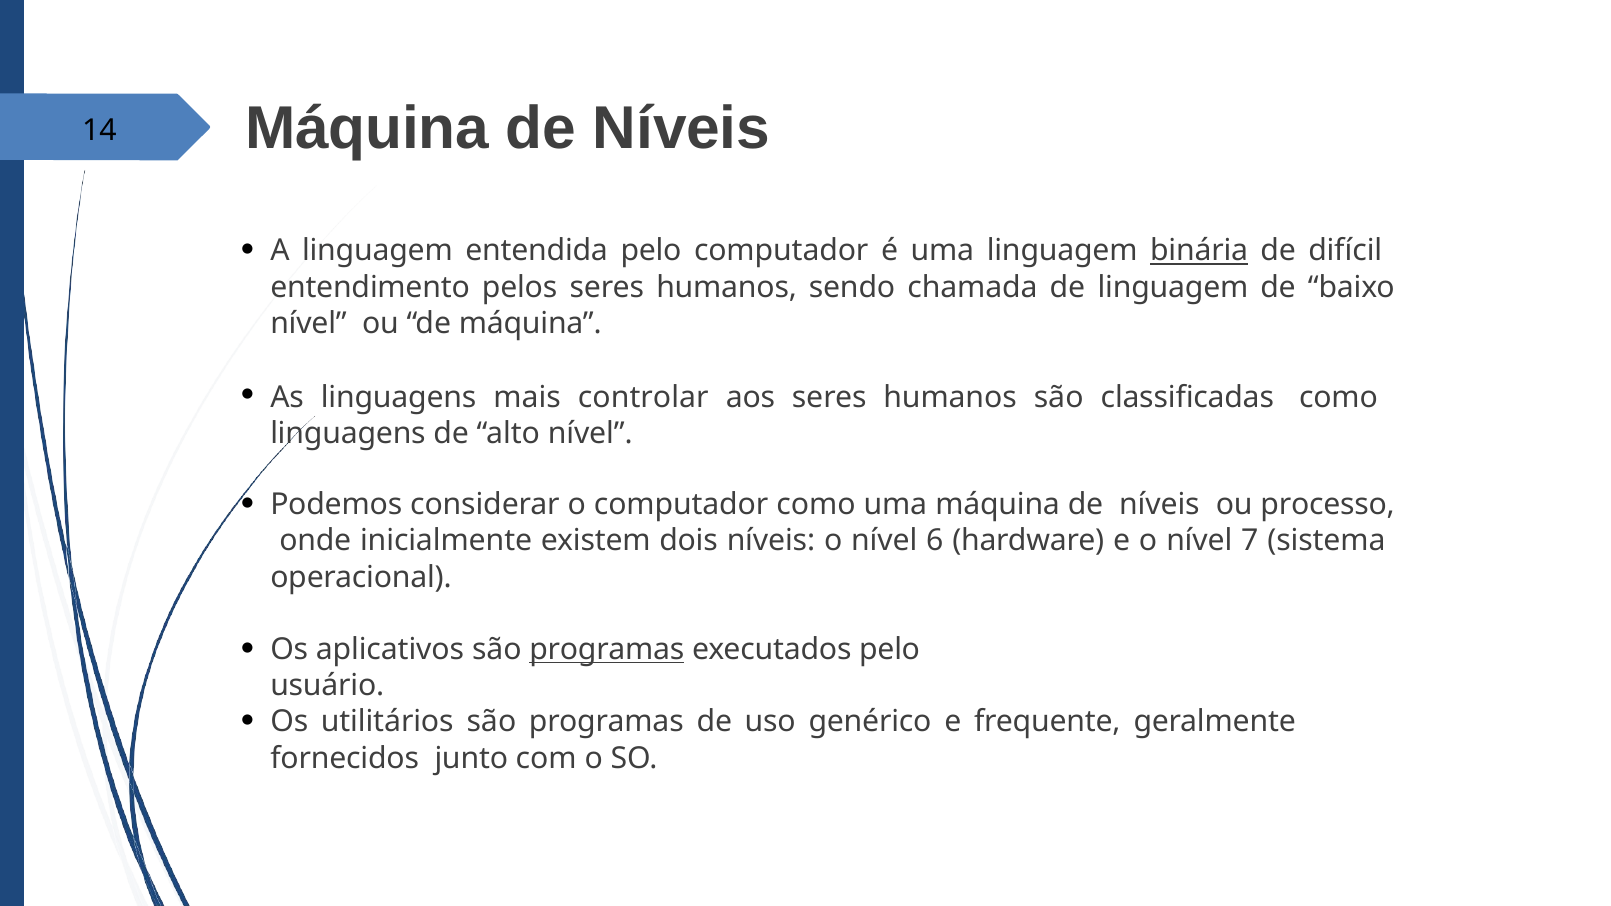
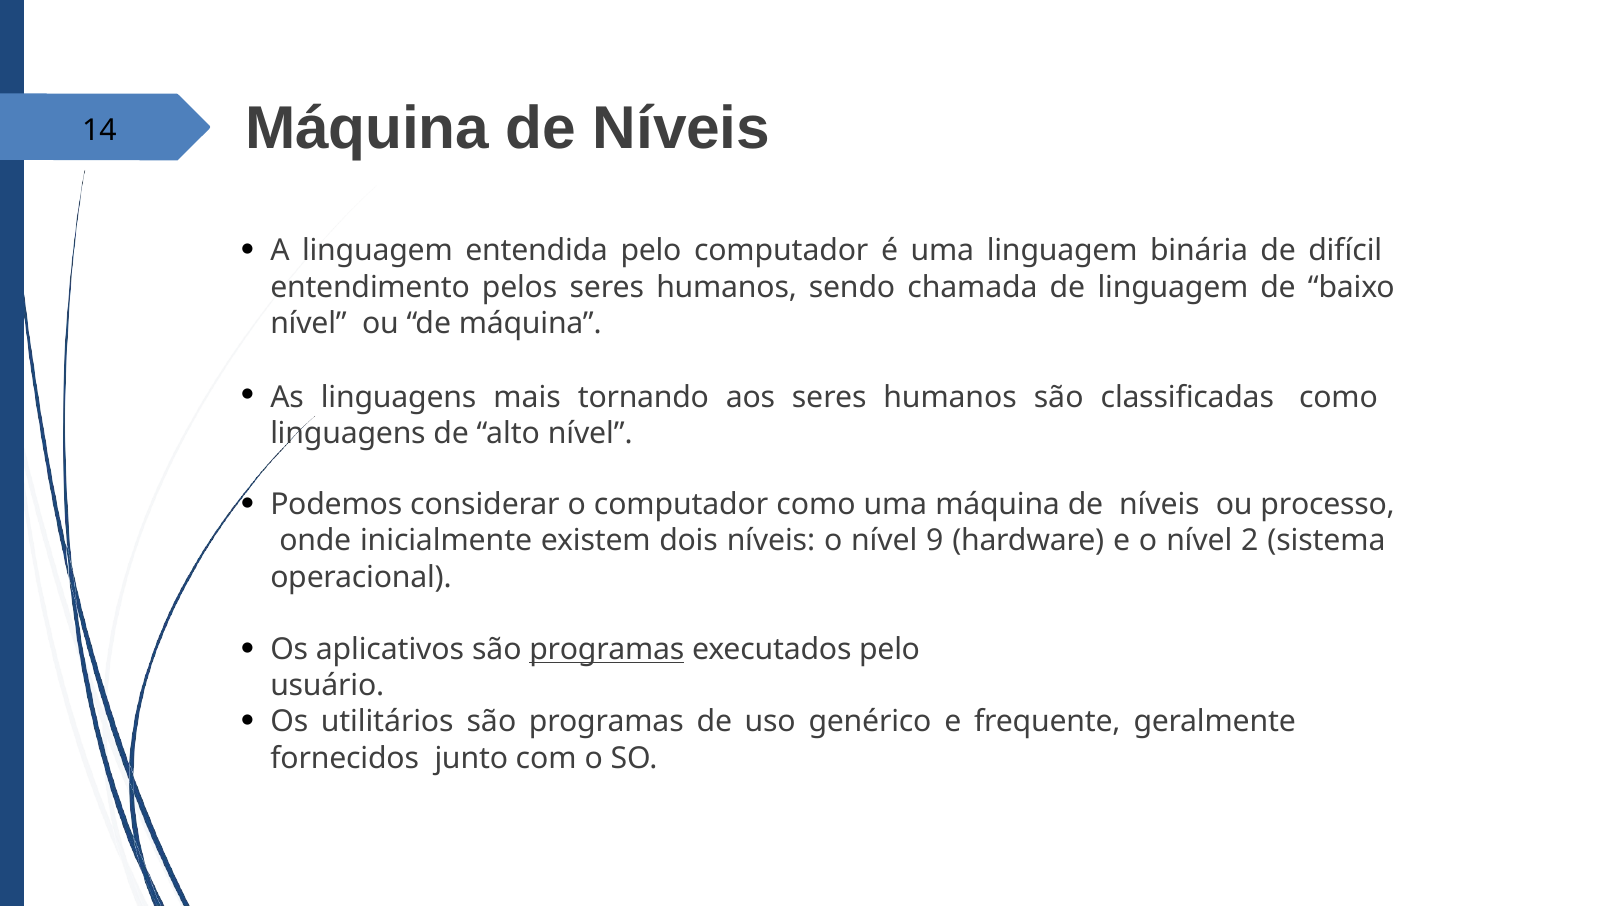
binária underline: present -> none (1199, 251)
controlar: controlar -> tornando (643, 397)
6: 6 -> 9 (935, 541)
7: 7 -> 2 (1250, 541)
